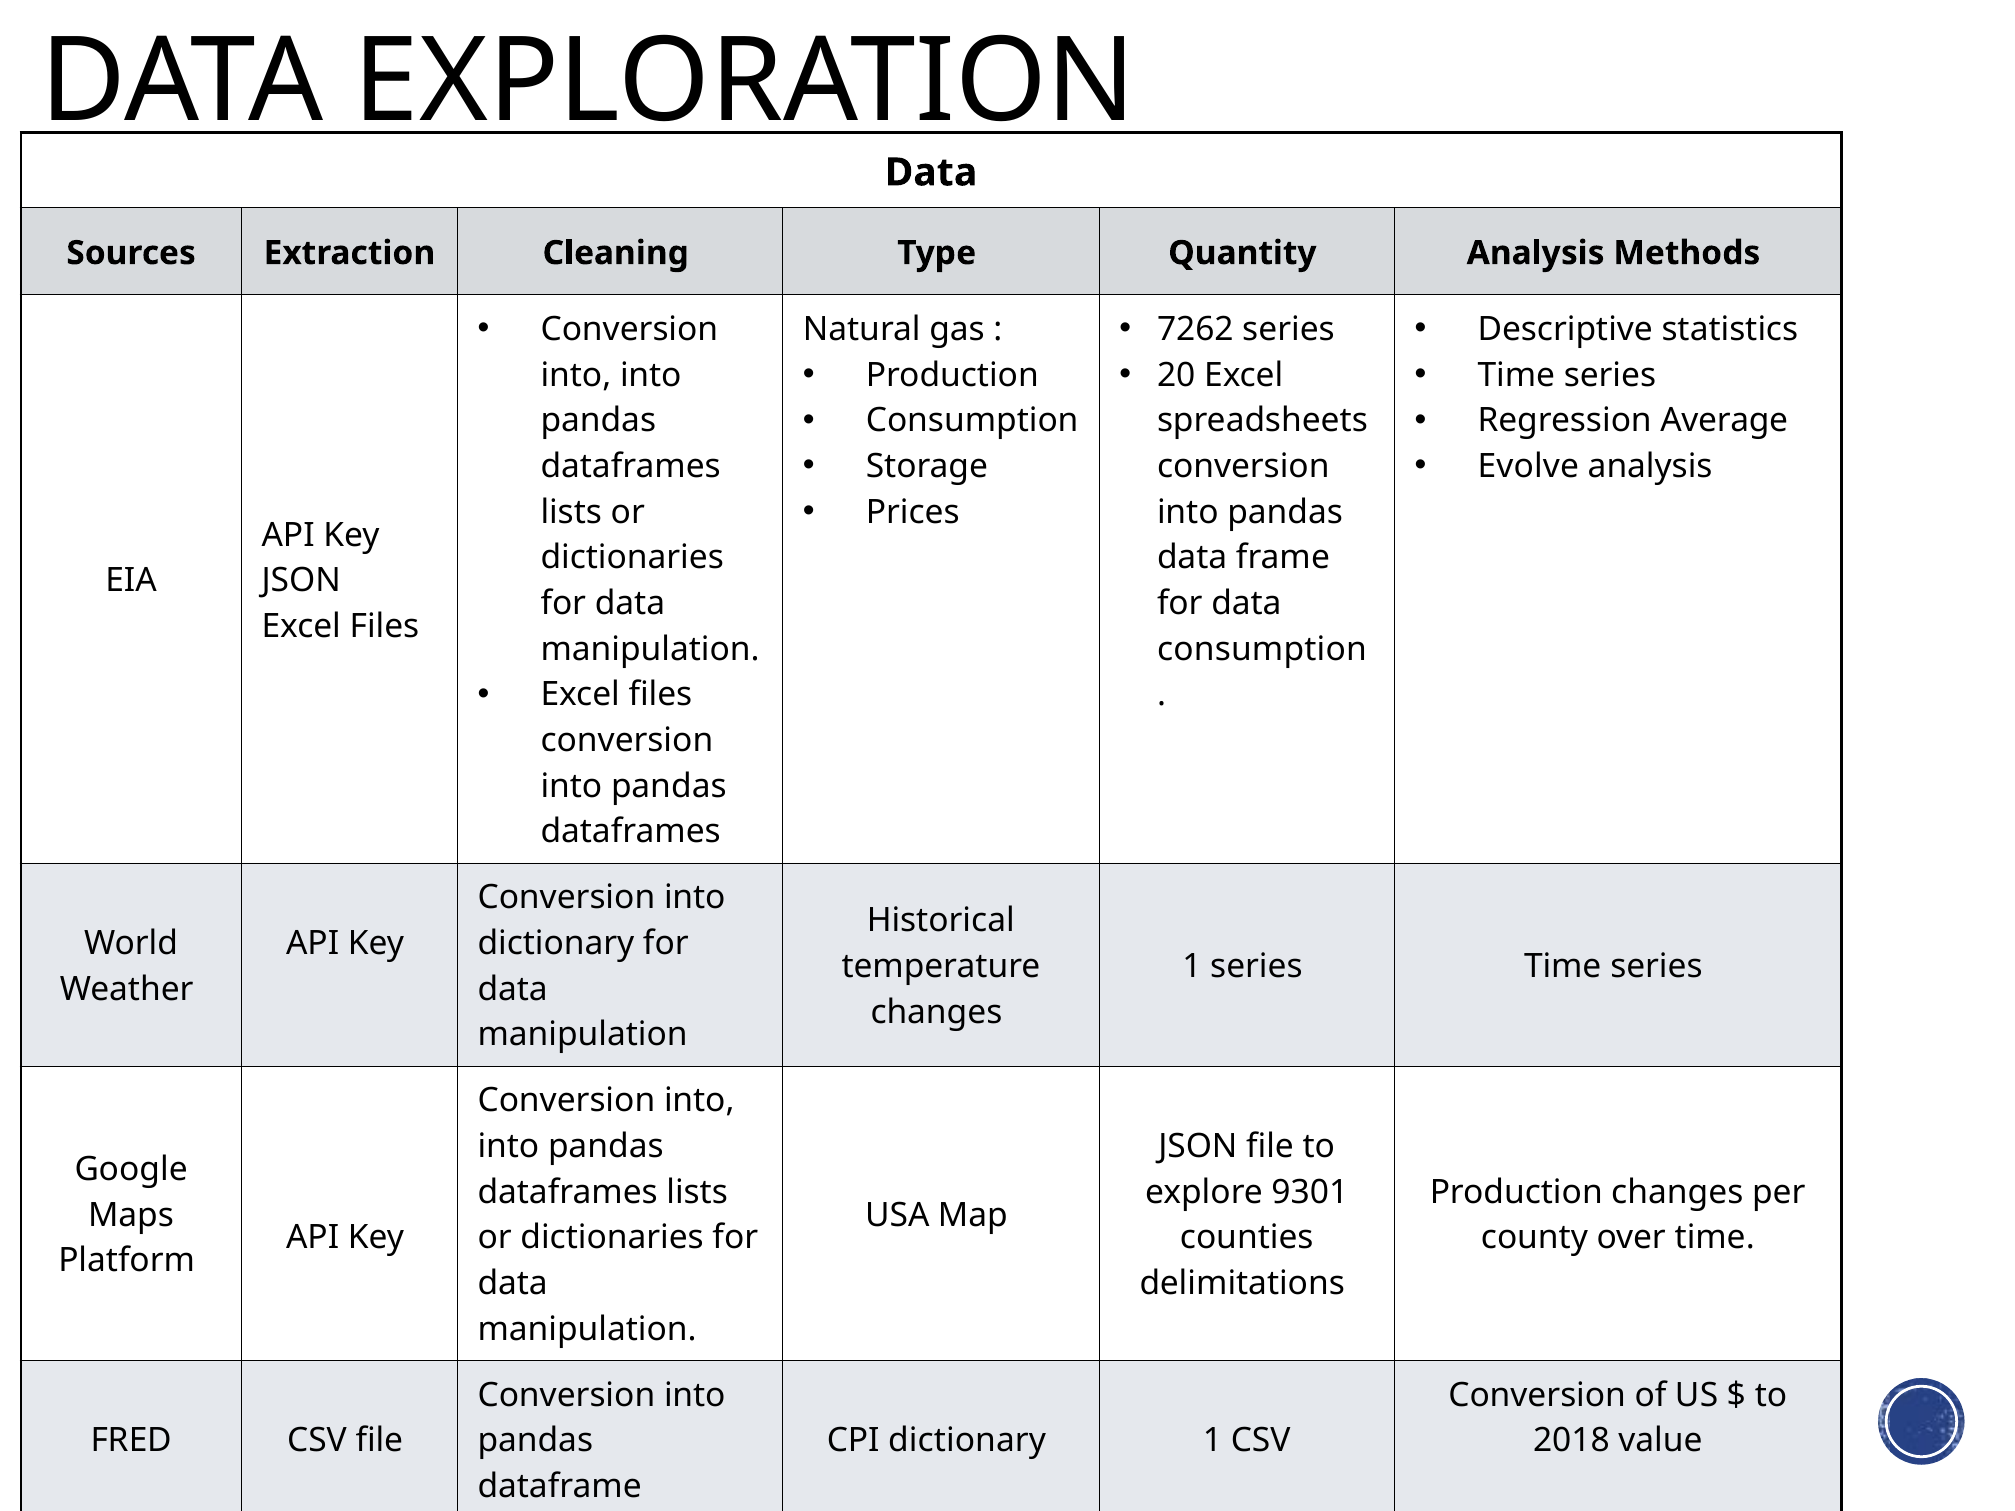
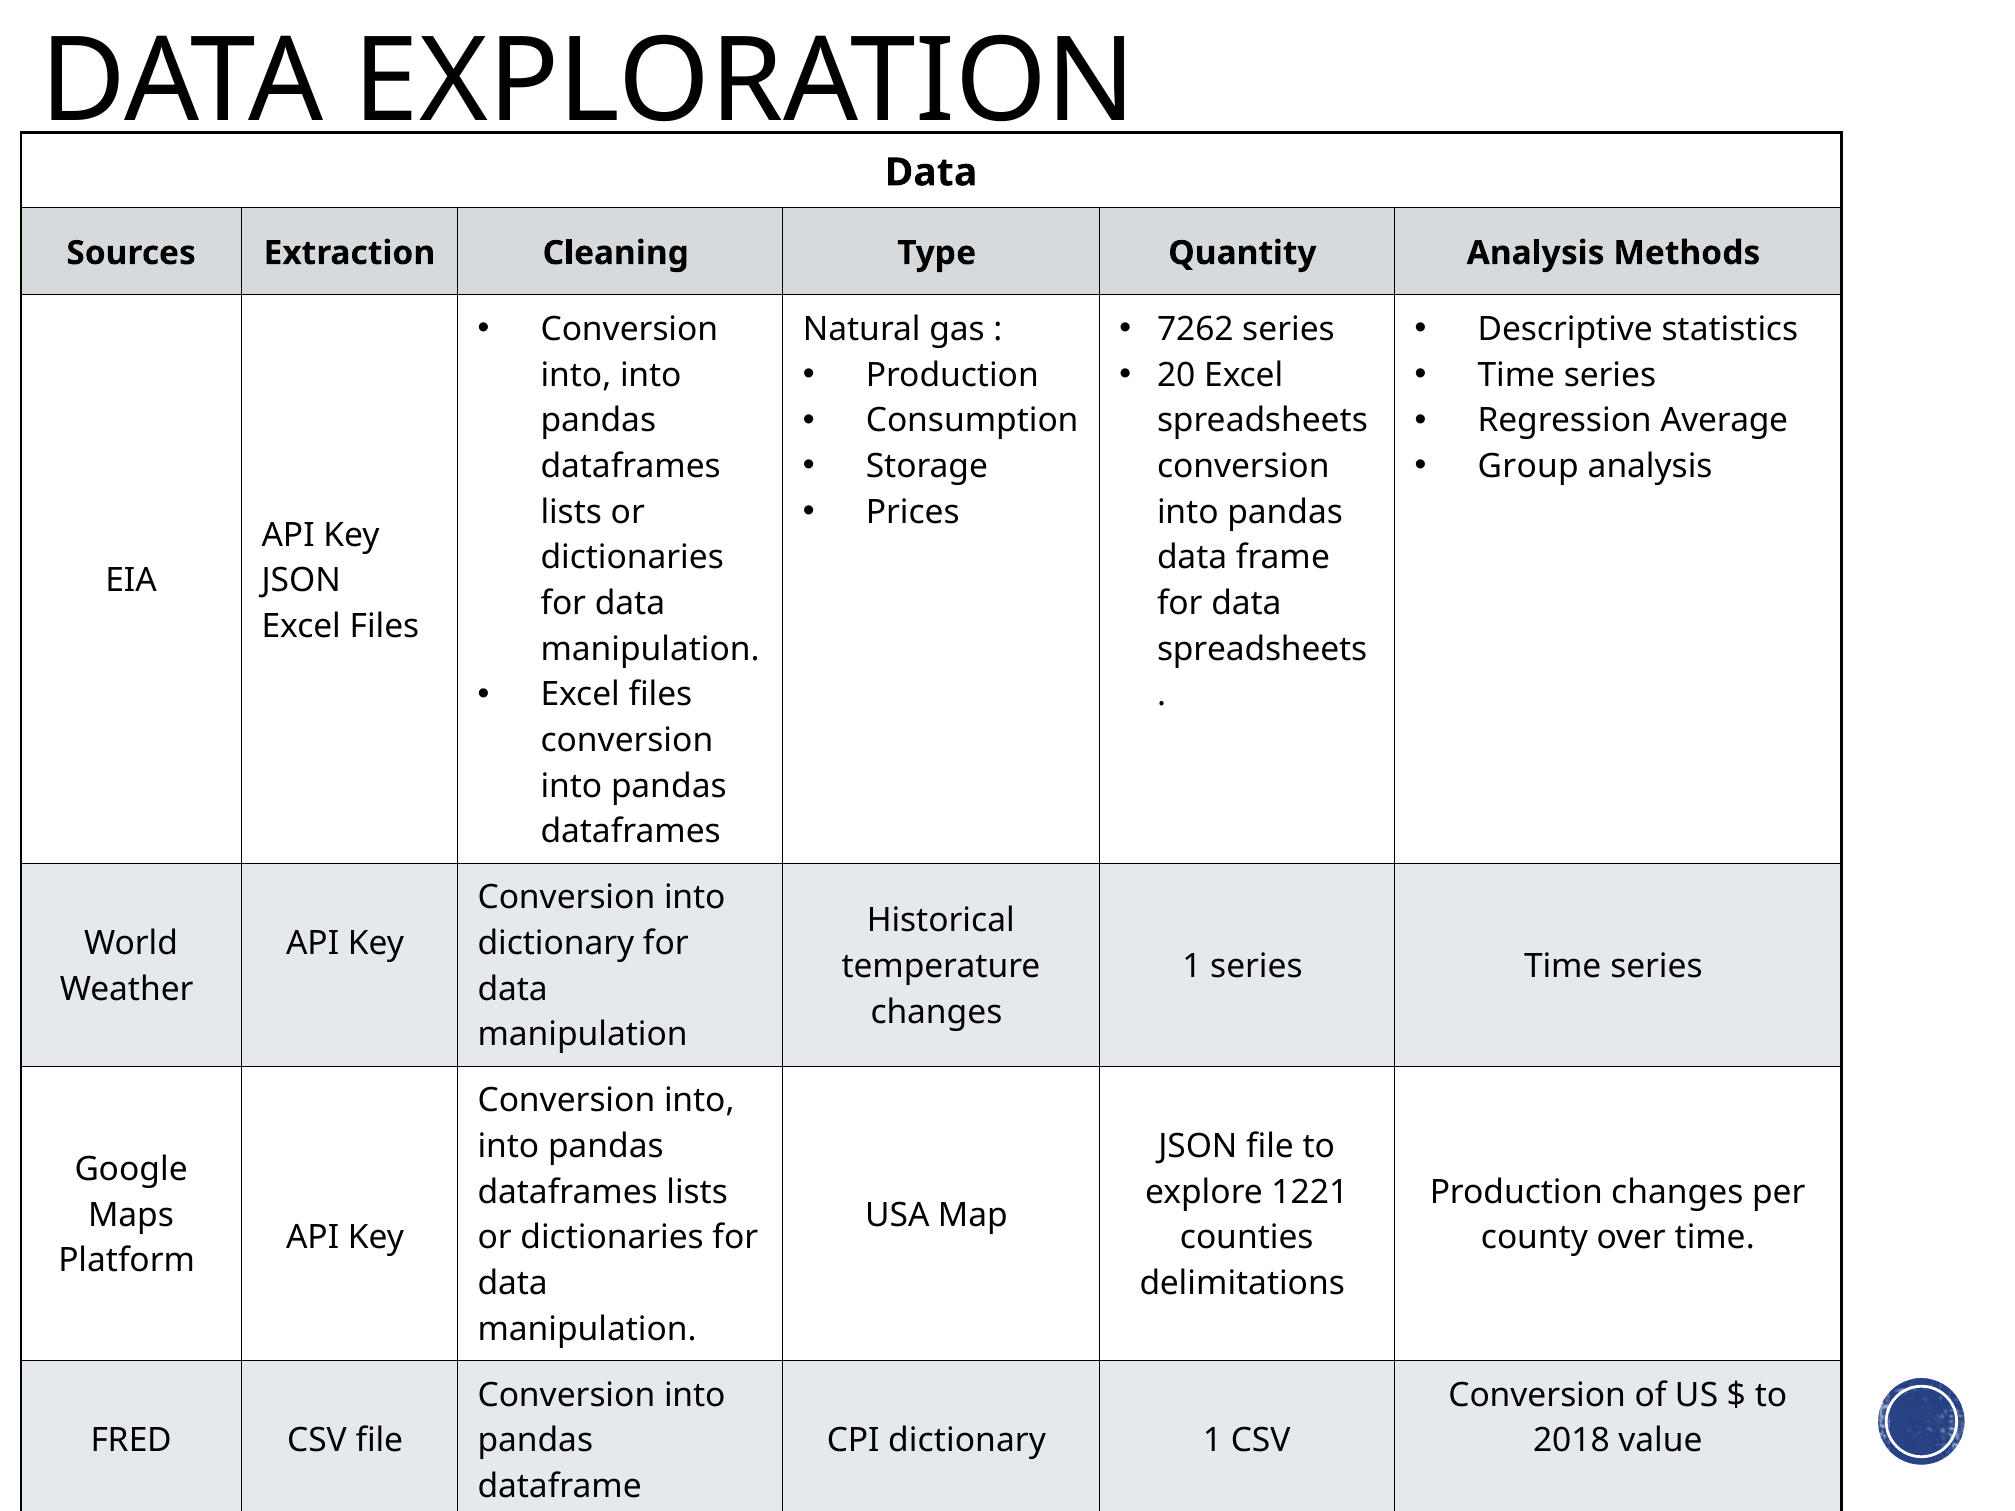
Evolve: Evolve -> Group (1528, 466)
consumption: consumption -> spreadsheets (1262, 649)
9301: 9301 -> 1221 (1310, 1192)
